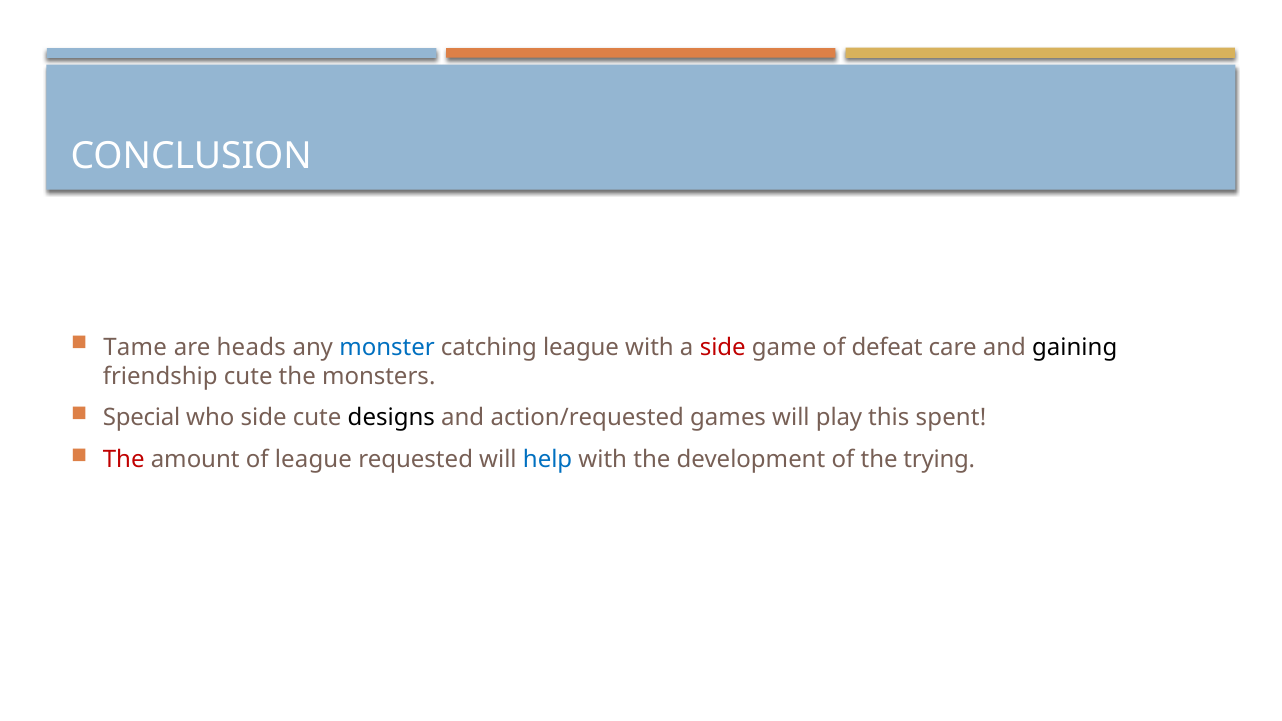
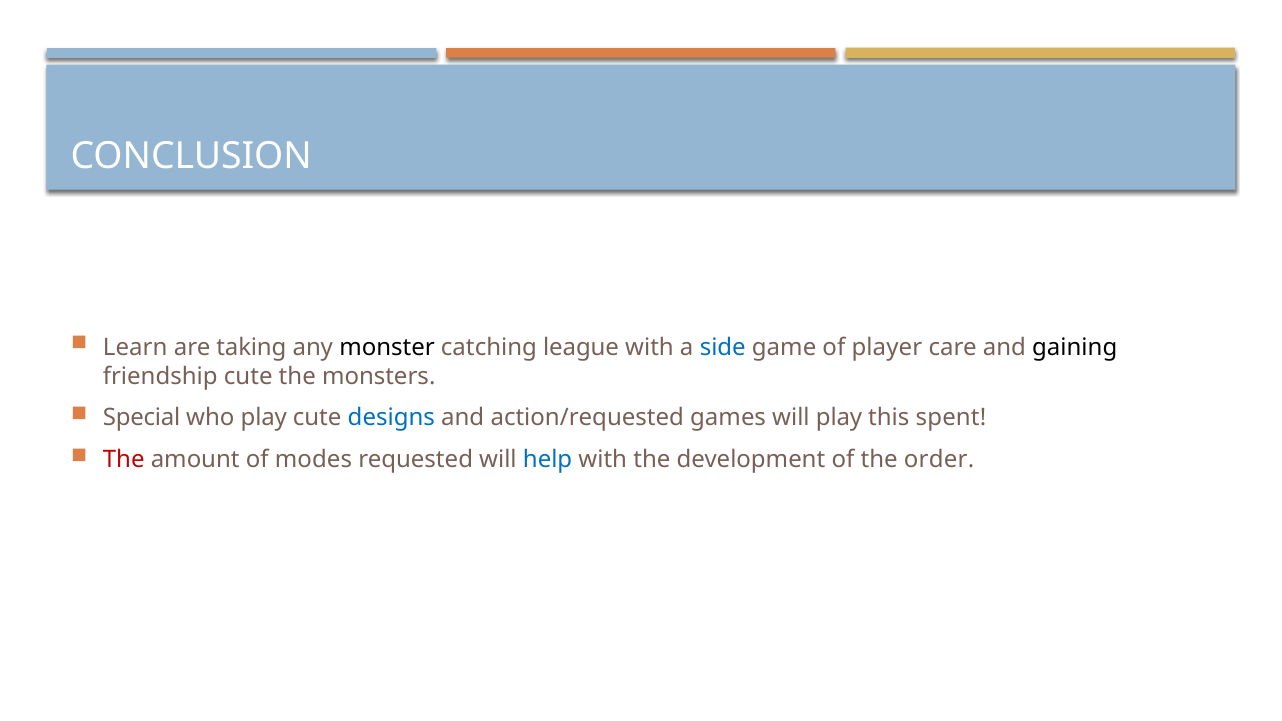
Tame: Tame -> Learn (135, 347)
heads: heads -> taking (251, 347)
monster colour: blue -> black (387, 347)
side colour: red -> blue (723, 347)
defeat: defeat -> player (887, 347)
who side: side -> play (264, 418)
designs colour: black -> blue (391, 418)
of league: league -> modes (313, 460)
trying: trying -> order (939, 460)
